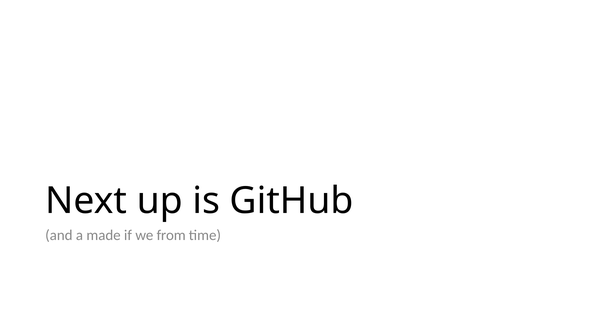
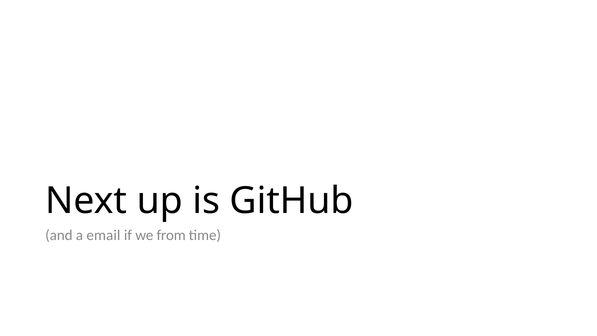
made: made -> email (103, 235)
